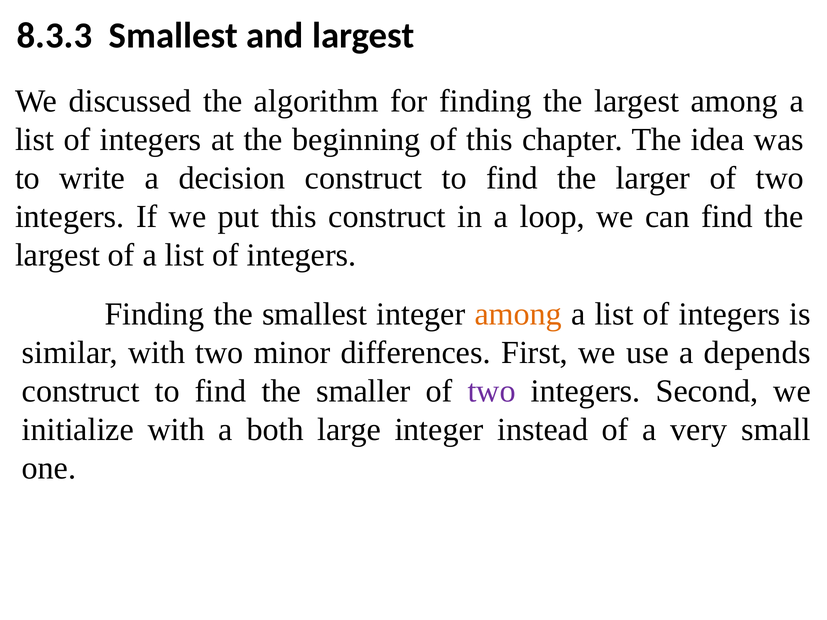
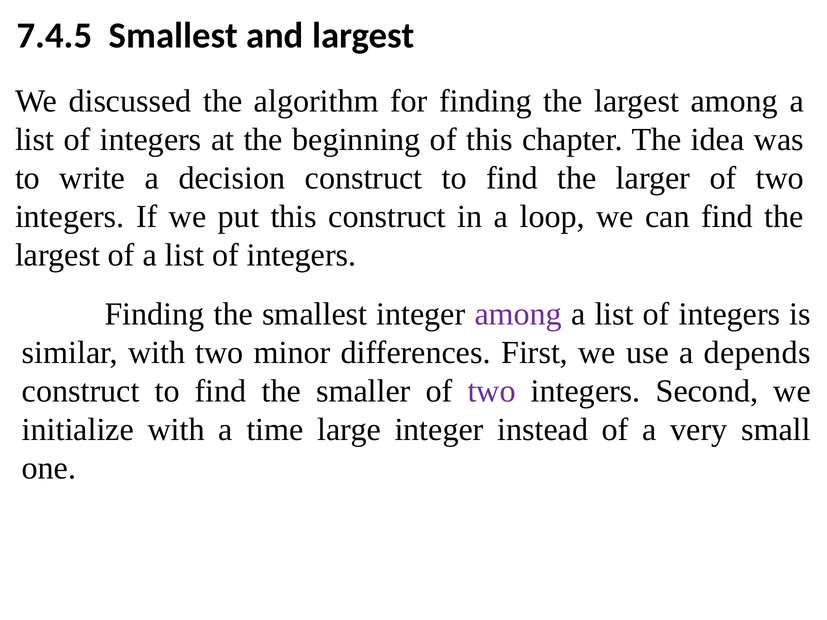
8.3.3: 8.3.3 -> 7.4.5 (55, 36)
among colour: orange -> purple (518, 314)
both: both -> time (275, 430)
